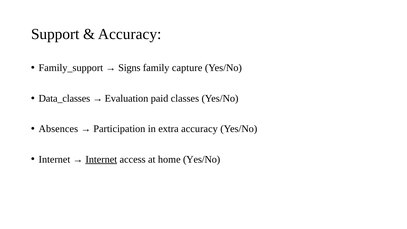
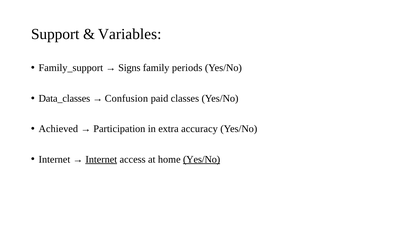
Accuracy: Accuracy -> Variables (130, 34)
capture: capture -> periods (187, 68)
Evaluation: Evaluation -> Confusion (126, 98)
Absences: Absences -> Achieved (58, 129)
Yes/No underline: none -> present (202, 159)
